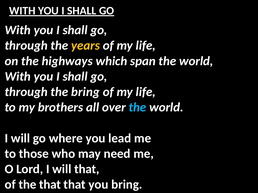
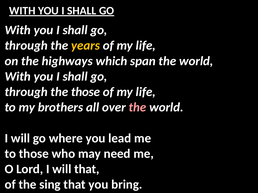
the bring: bring -> those (86, 92)
the colour: light blue -> pink (138, 108)
the that: that -> sing (50, 185)
